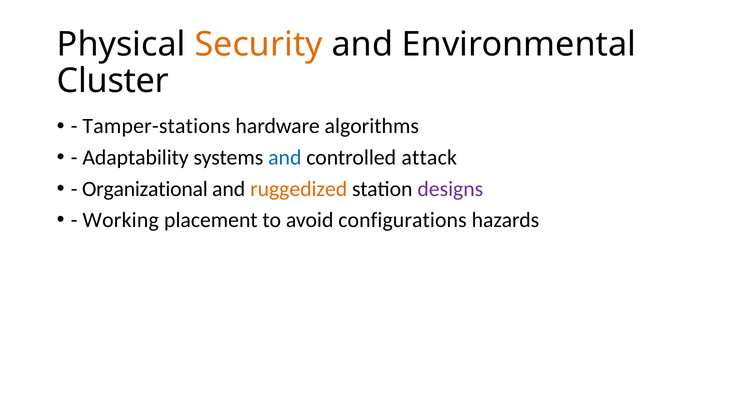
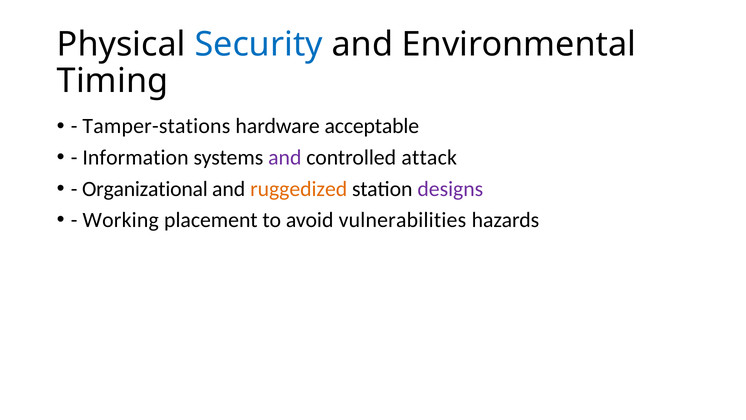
Security colour: orange -> blue (259, 44)
Cluster: Cluster -> Timing (113, 81)
algorithms: algorithms -> acceptable (372, 126)
Adaptability: Adaptability -> Information (135, 157)
and colour: blue -> purple (285, 157)
configurations: configurations -> vulnerabilities (402, 220)
